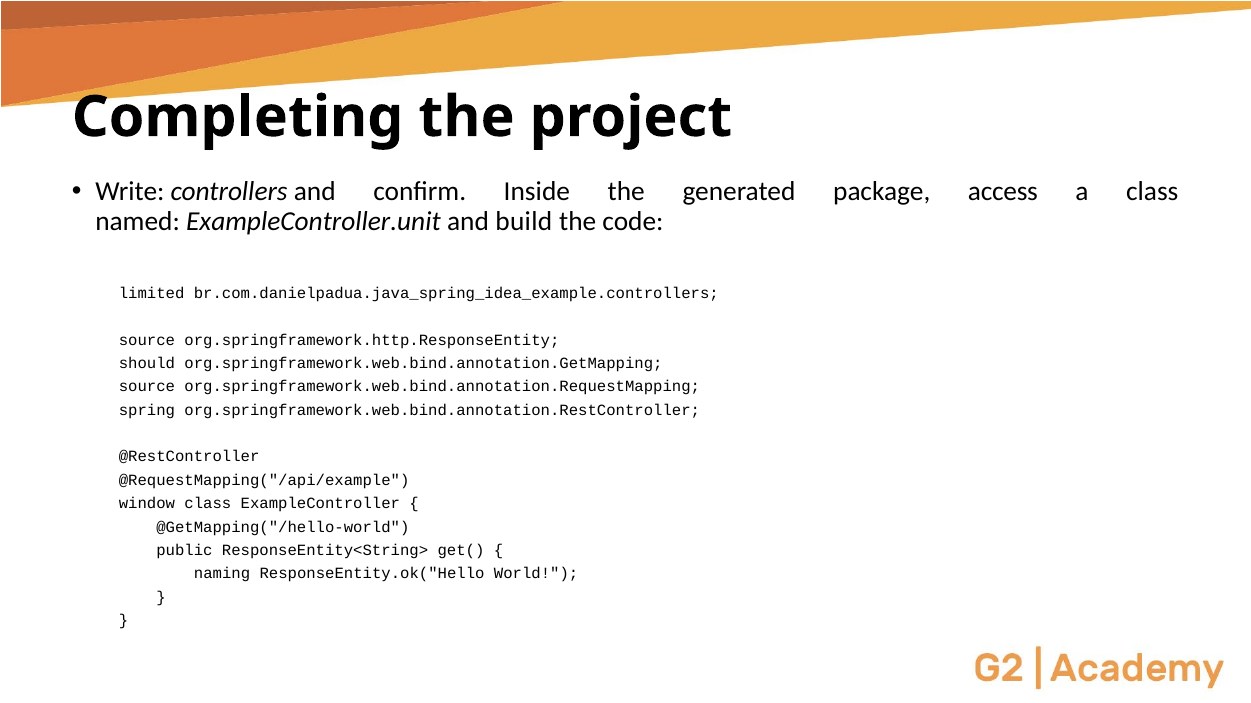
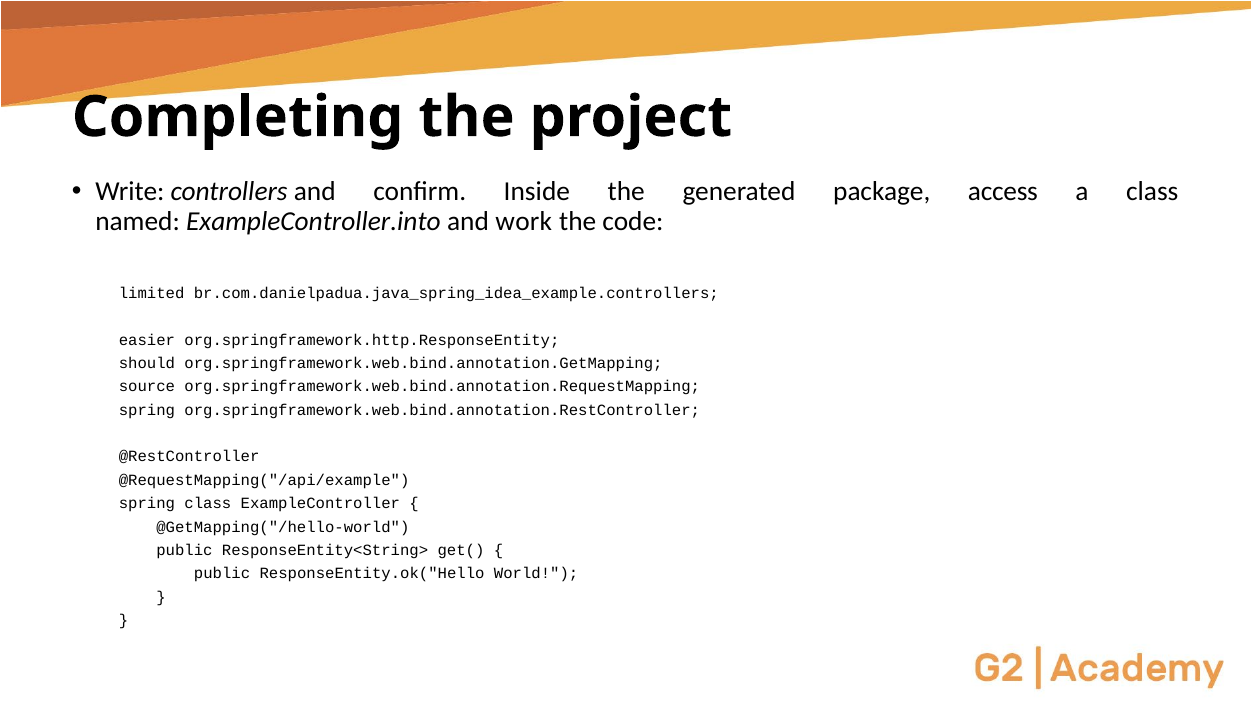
ExampleController.unit: ExampleController.unit -> ExampleController.into (313, 221)
build: build -> work (524, 221)
source: source -> easier (147, 340)
window: window -> spring (147, 504)
naming: naming -> public (222, 574)
